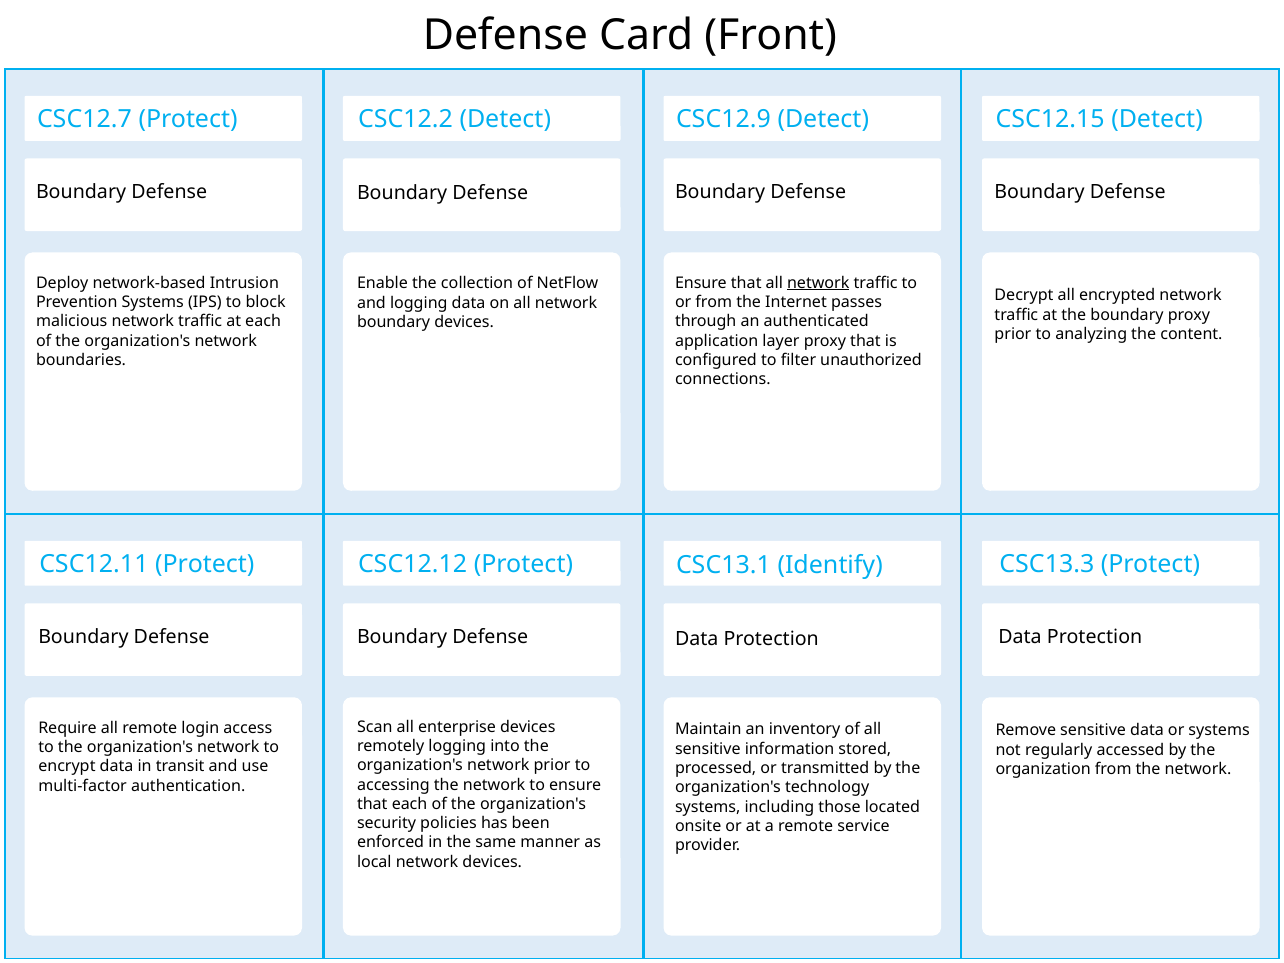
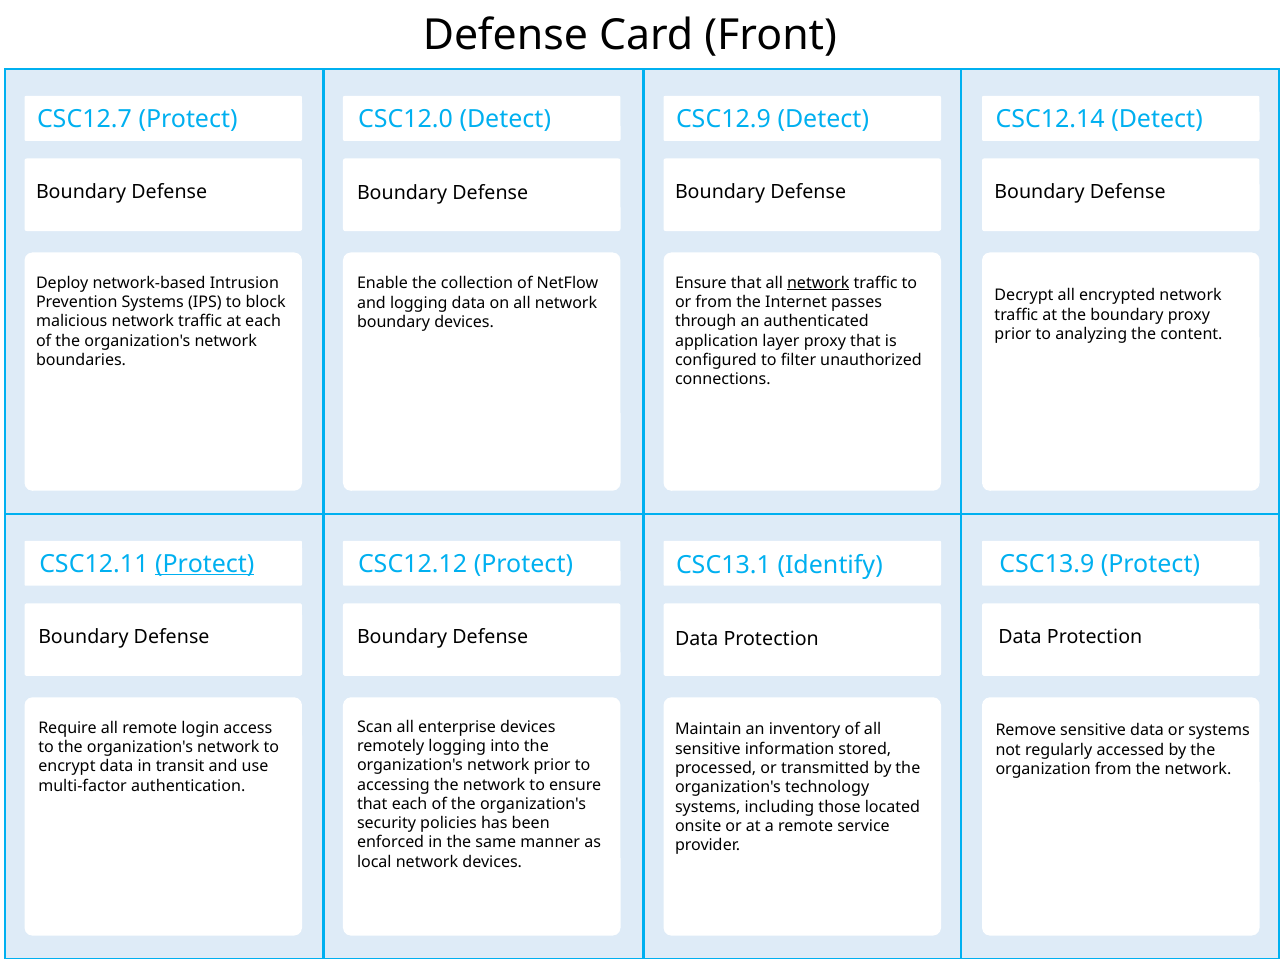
CSC12.15: CSC12.15 -> CSC12.14 (1050, 119)
CSC12.2: CSC12.2 -> CSC12.0 (405, 120)
CSC13.3: CSC13.3 -> CSC13.9 (1047, 564)
Protect underline: none -> present (205, 564)
